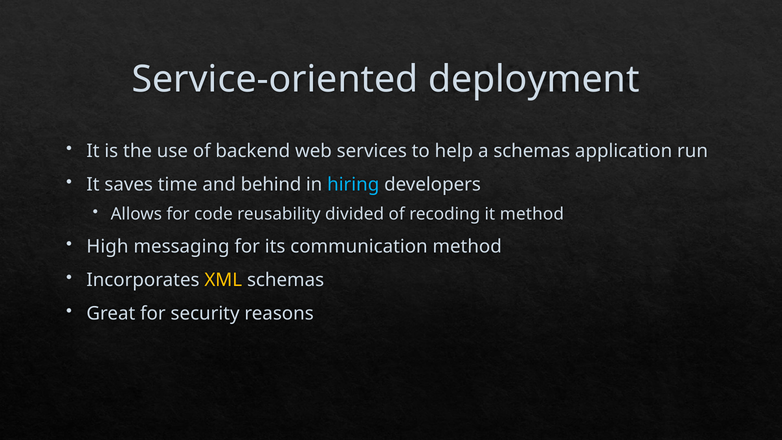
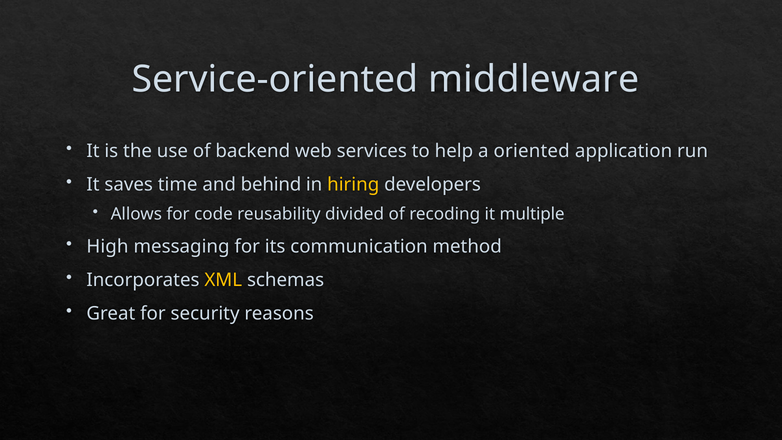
deployment: deployment -> middleware (534, 79)
a schemas: schemas -> oriented (532, 151)
hiring colour: light blue -> yellow (353, 184)
it method: method -> multiple (532, 214)
